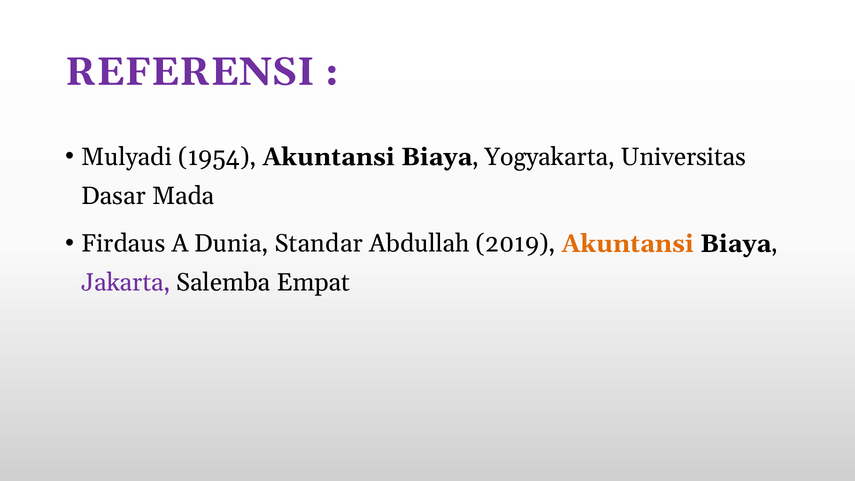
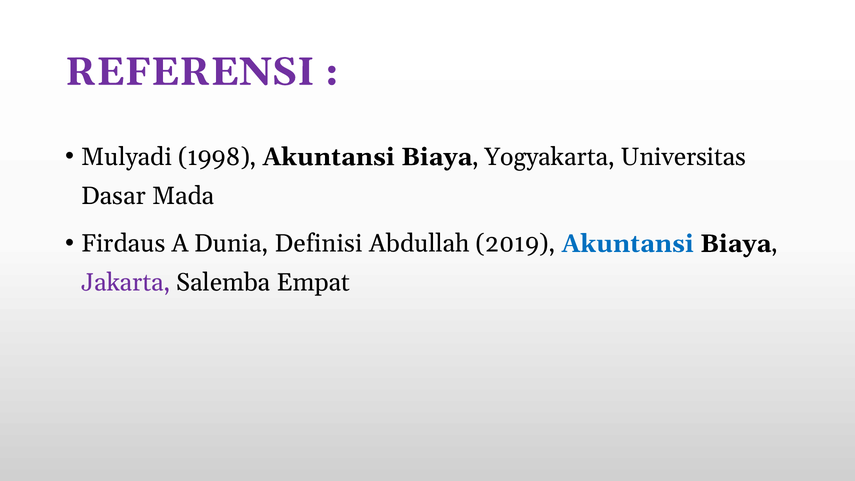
1954: 1954 -> 1998 (217, 157)
Standar: Standar -> Definisi (319, 244)
Akuntansi colour: orange -> blue (628, 244)
